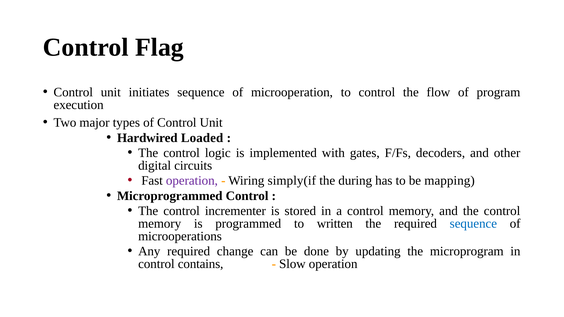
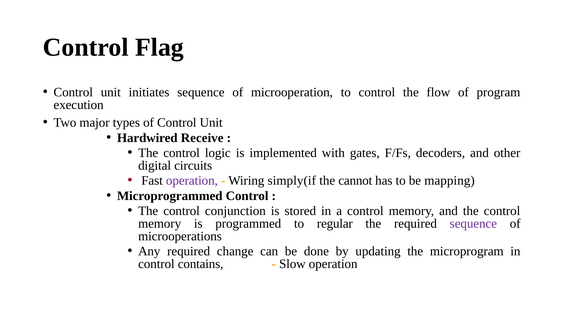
Loaded: Loaded -> Receive (202, 138)
during: during -> cannot (355, 181)
incrementer: incrementer -> conjunction (235, 211)
written: written -> regular (335, 224)
sequence colour: blue -> purple (473, 224)
